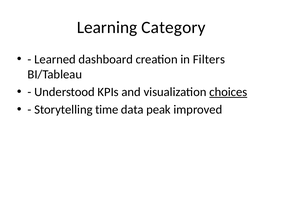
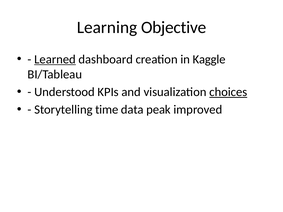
Category: Category -> Objective (174, 27)
Learned underline: none -> present (55, 59)
Filters: Filters -> Kaggle (209, 59)
